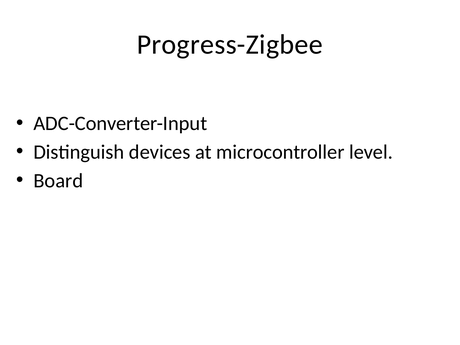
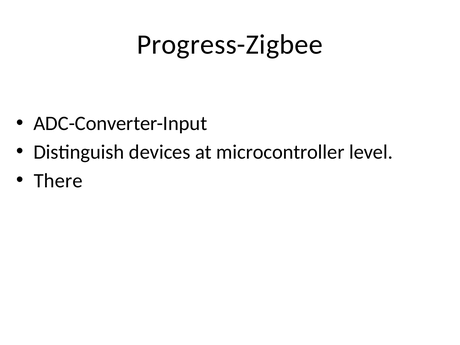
Board: Board -> There (58, 181)
